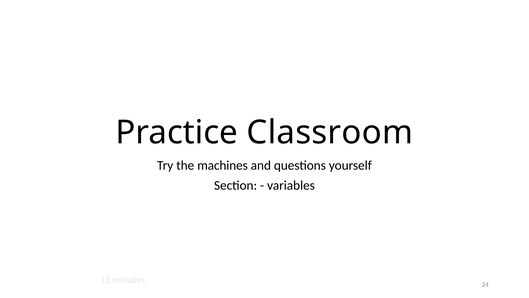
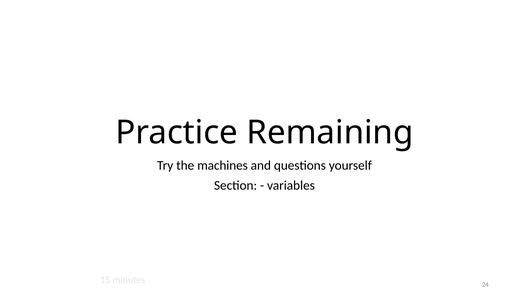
Classroom: Classroom -> Remaining (330, 132)
